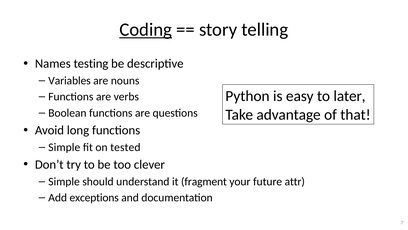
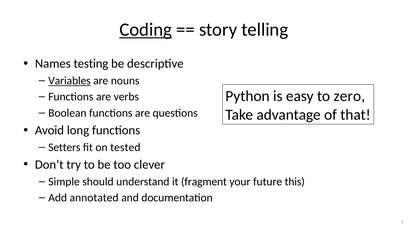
Variables underline: none -> present (70, 80)
later: later -> zero (349, 96)
Simple: Simple -> Setters (64, 147)
attr: attr -> this (295, 181)
exceptions: exceptions -> annotated (94, 197)
